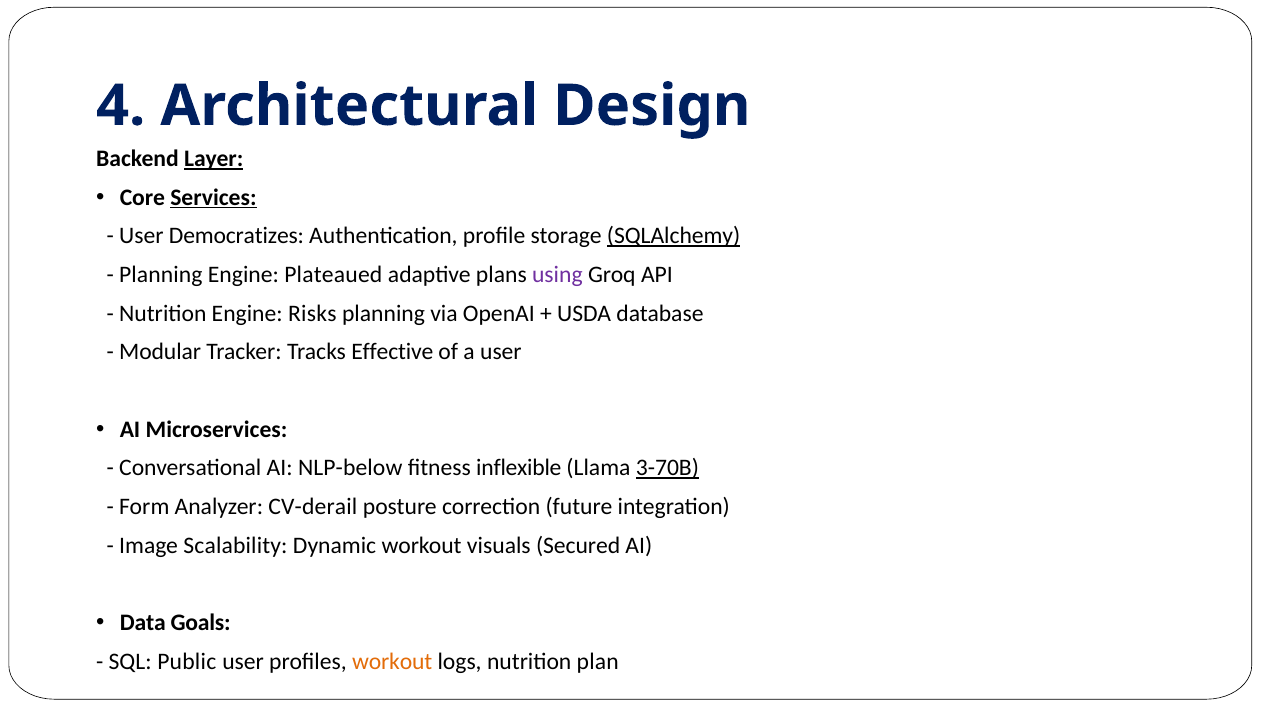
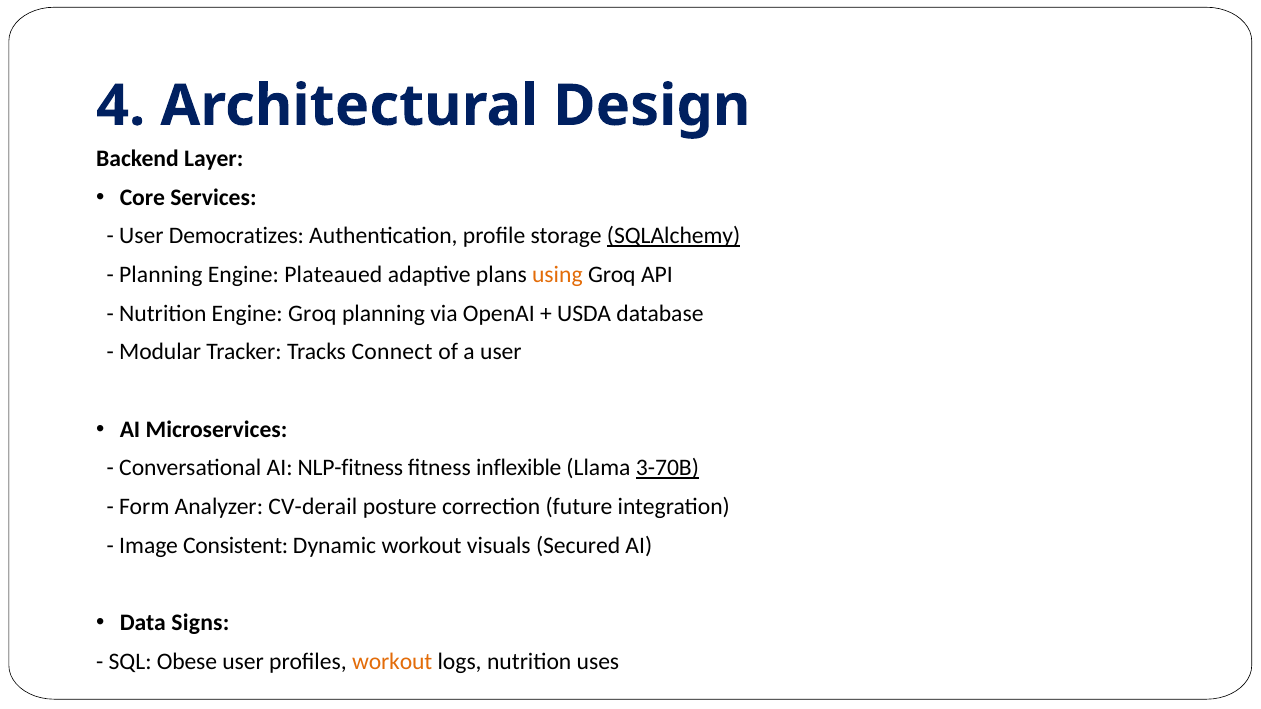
Layer underline: present -> none (214, 159)
Services underline: present -> none (213, 197)
using colour: purple -> orange (557, 275)
Engine Risks: Risks -> Groq (312, 313)
Effective: Effective -> Connect (392, 352)
NLP-below: NLP-below -> NLP-fitness (350, 468)
Scalability: Scalability -> Consistent (236, 546)
Goals: Goals -> Signs (200, 623)
Public: Public -> Obese (187, 662)
plan: plan -> uses (598, 662)
